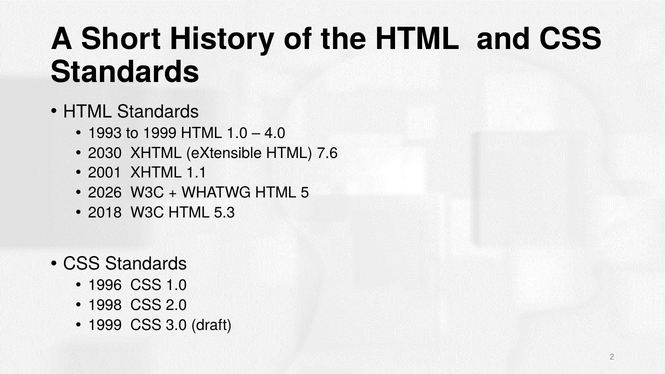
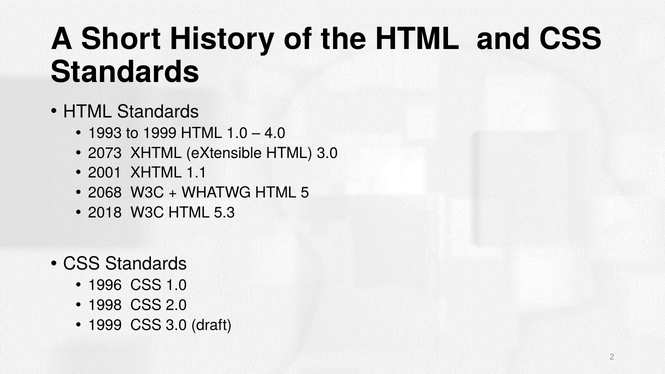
2030: 2030 -> 2073 (105, 153)
HTML 7.6: 7.6 -> 3.0 (327, 153)
2026: 2026 -> 2068 (105, 193)
